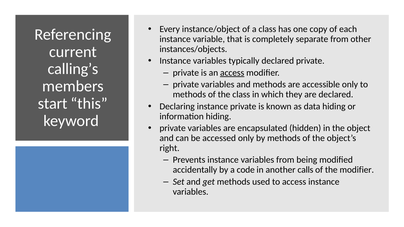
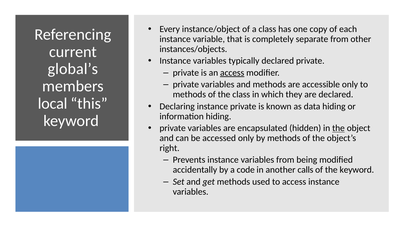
calling’s: calling’s -> global’s (73, 69)
start: start -> local (53, 104)
the underline: none -> present (338, 128)
the modifier: modifier -> keyword (357, 170)
